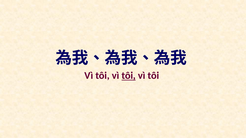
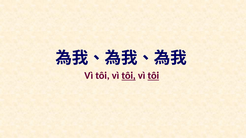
tôi underline: none -> present (153, 76)
